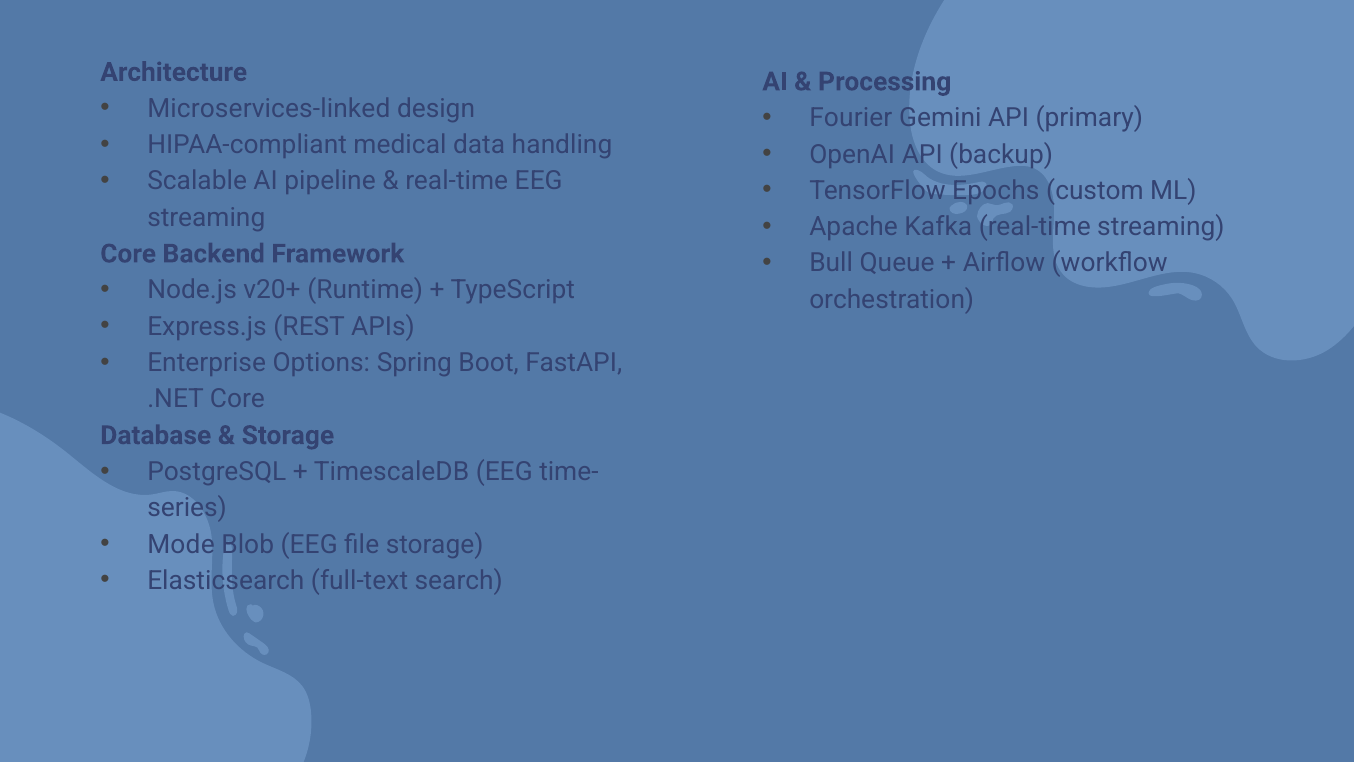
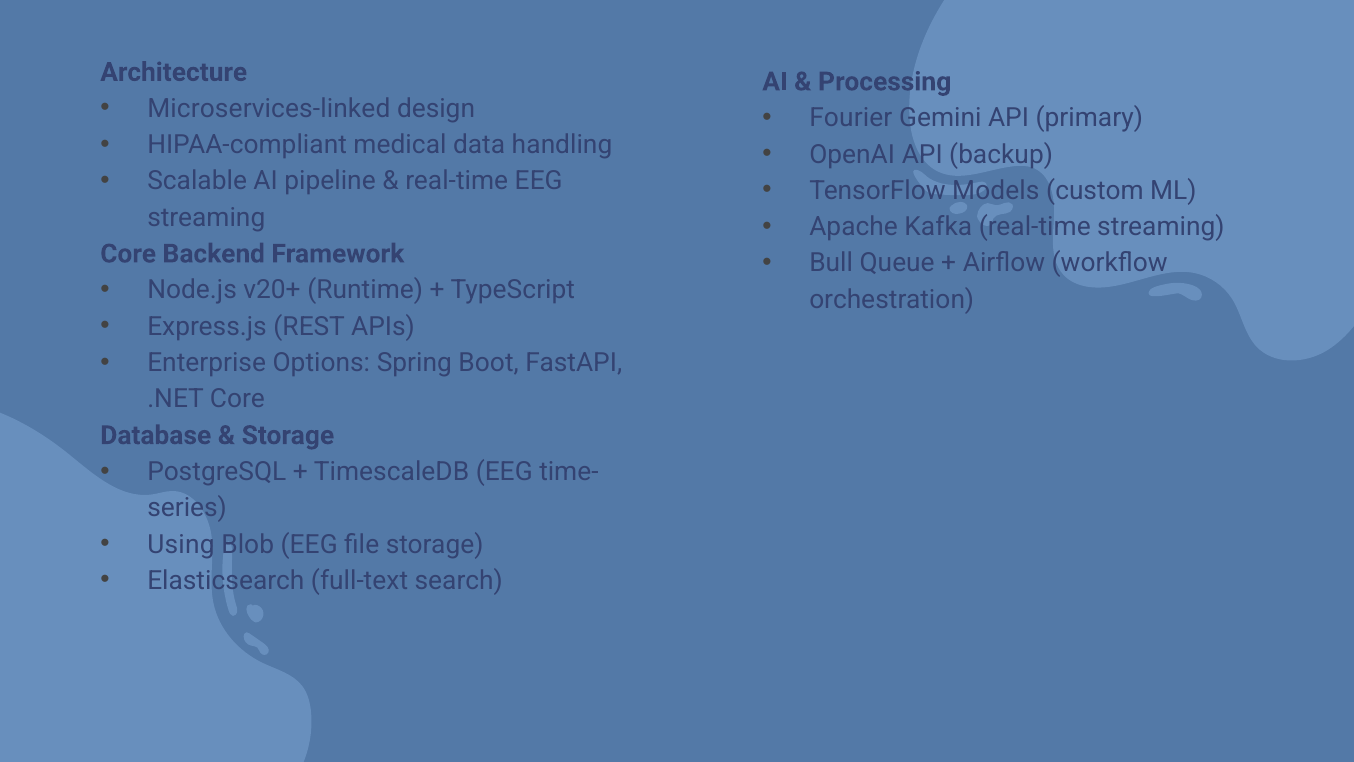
Epochs: Epochs -> Models (996, 191)
Mode: Mode -> Using (181, 544)
